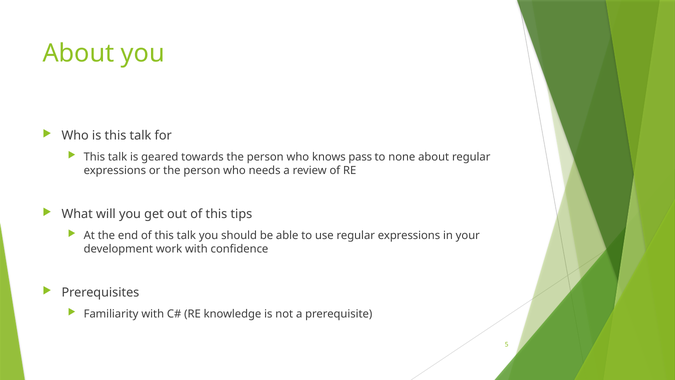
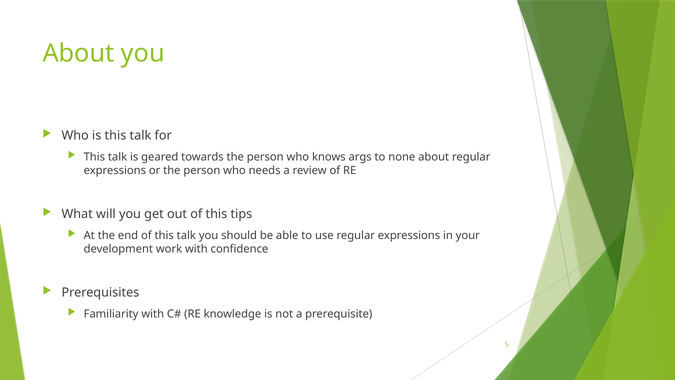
pass: pass -> args (360, 157)
